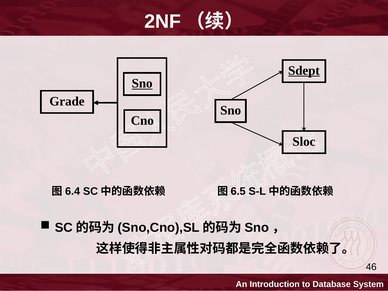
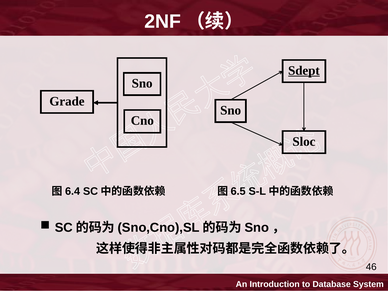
Sno underline: present -> none (142, 83)
